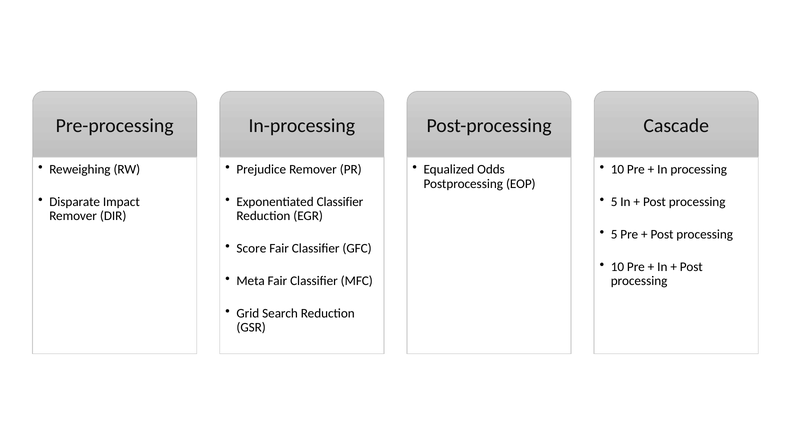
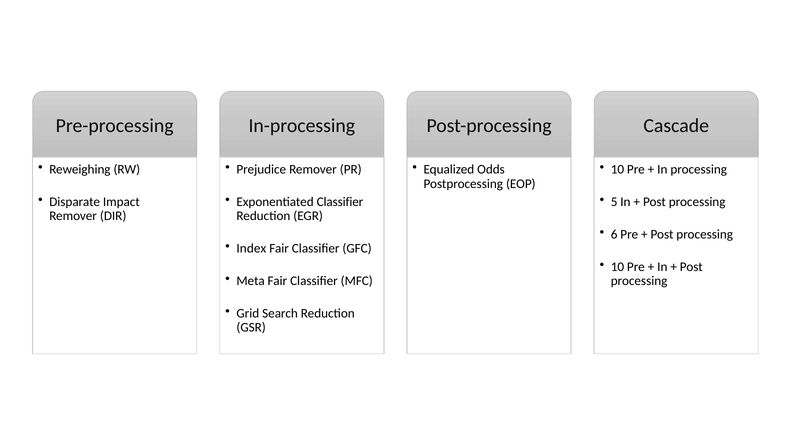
5: 5 -> 6 (614, 234)
Score: Score -> Index (251, 249)
